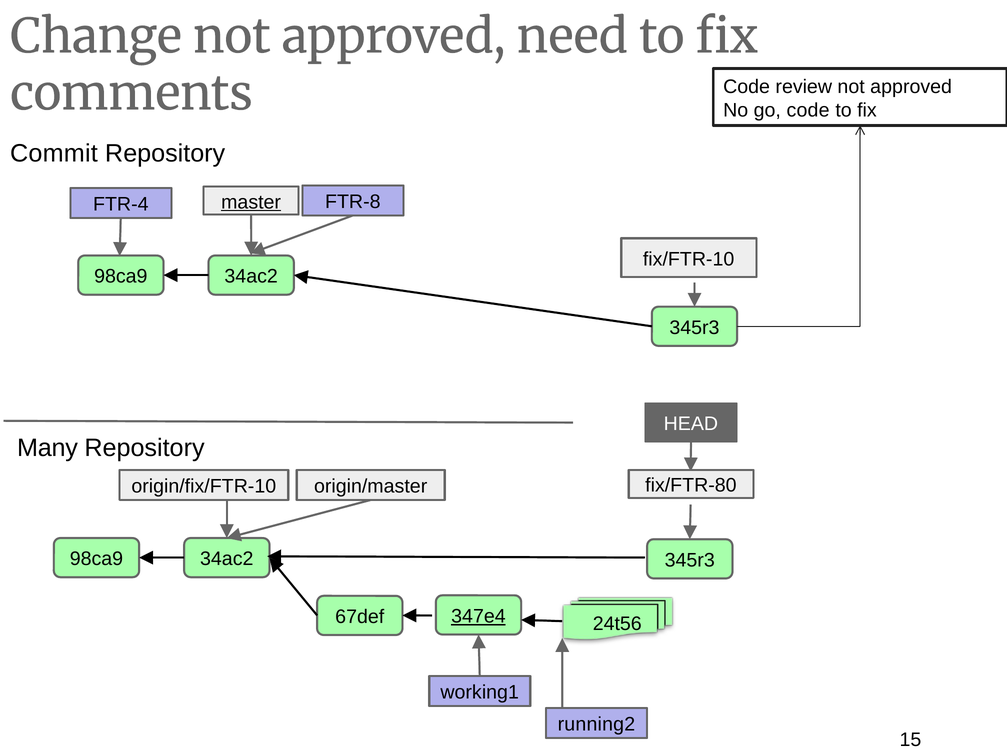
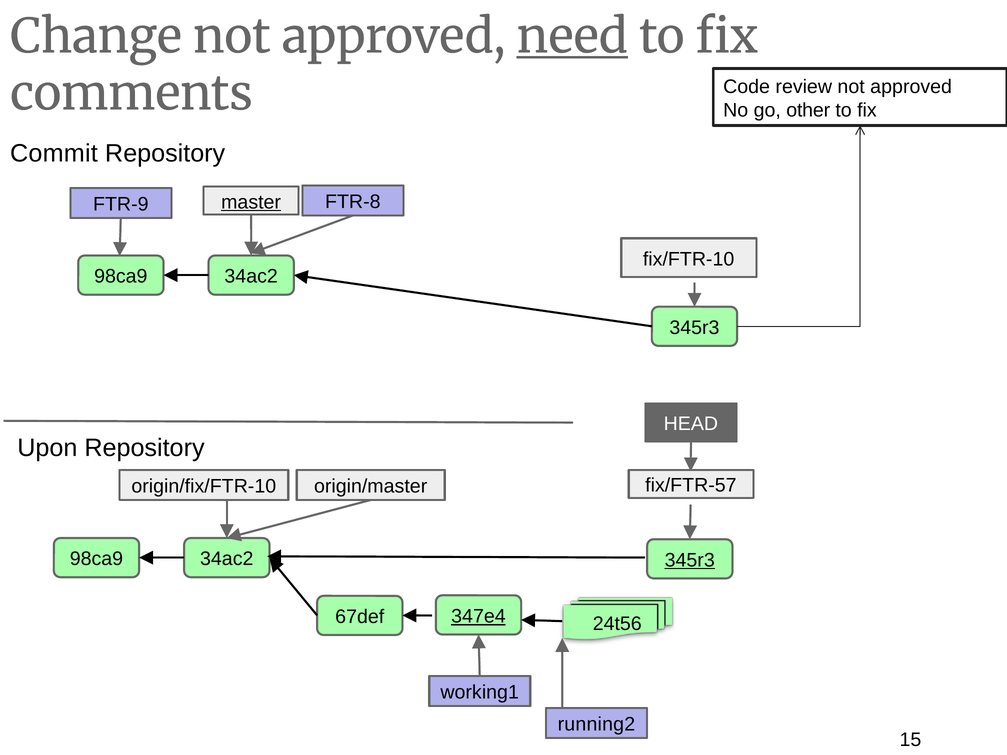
need underline: none -> present (572, 37)
go code: code -> other (808, 110)
FTR-4: FTR-4 -> FTR-9 (121, 204)
Many: Many -> Upon (47, 448)
fix/FTR-80: fix/FTR-80 -> fix/FTR-57 (691, 485)
345r3 underline: none -> present (690, 560)
